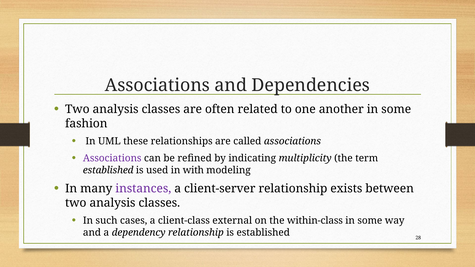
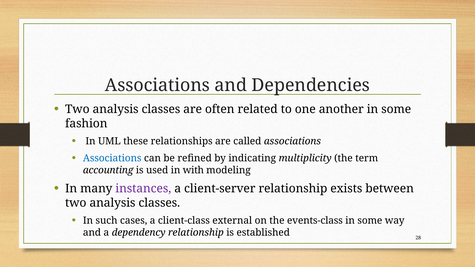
Associations colour: purple -> blue (112, 158)
established: established -> accounting (108, 170)
within-class: within-class -> events-class (315, 221)
